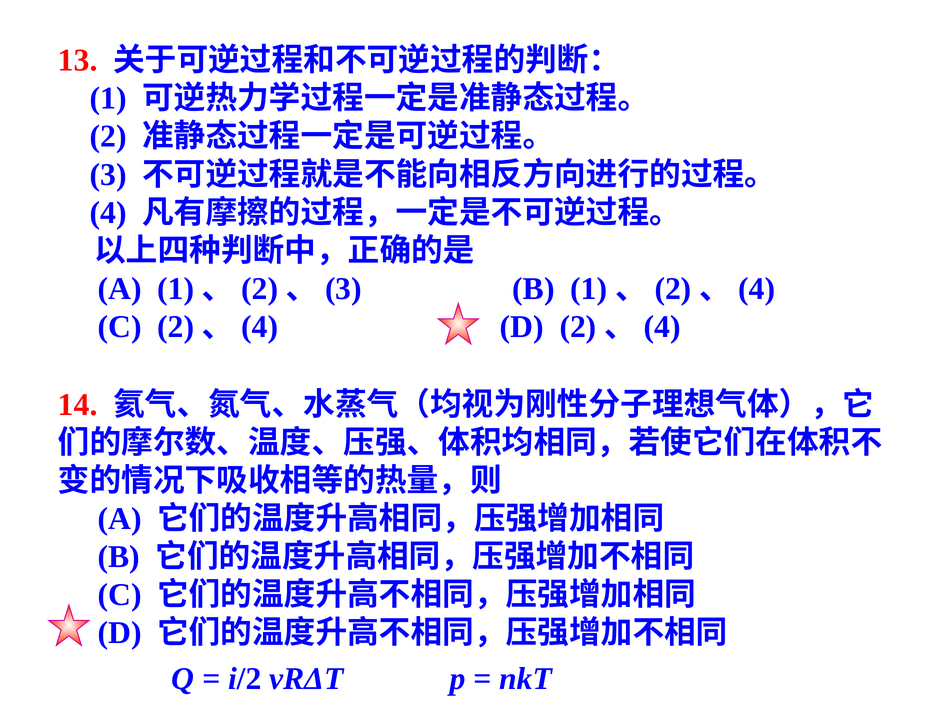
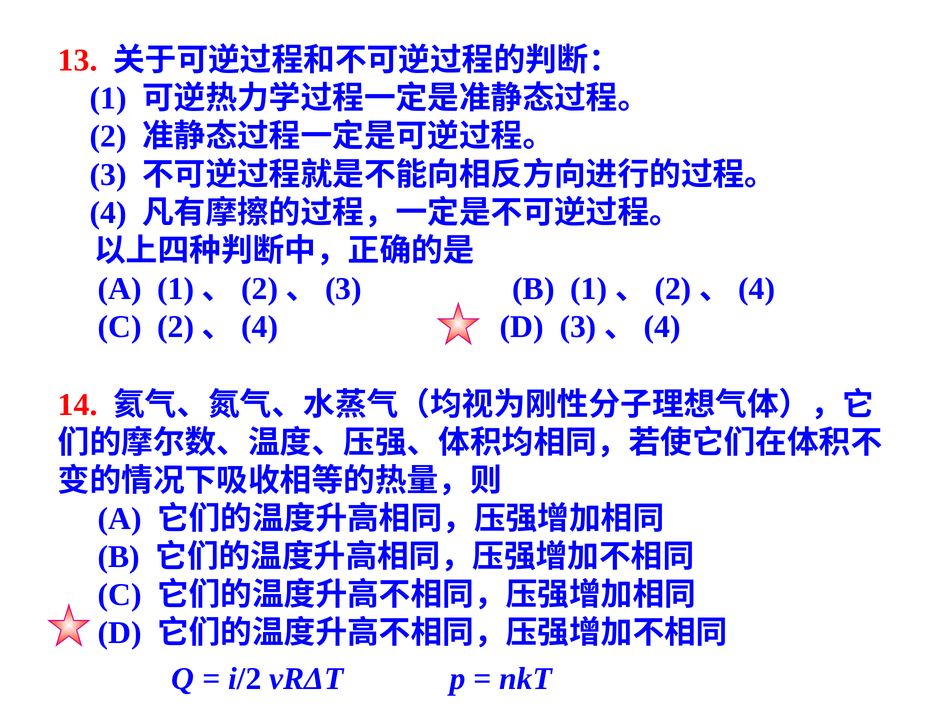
D 2: 2 -> 3 (578, 327)
